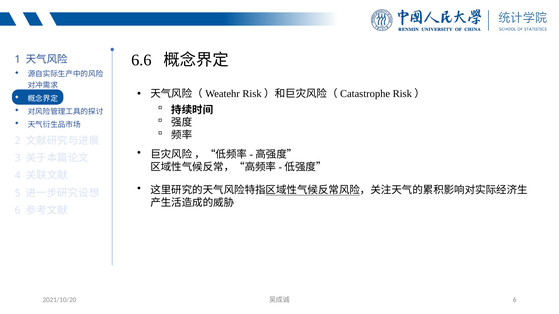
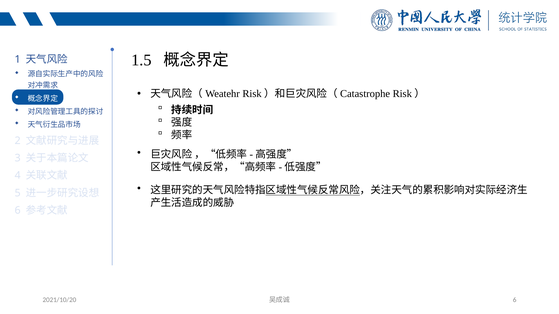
6.6: 6.6 -> 1.5 (141, 60)
